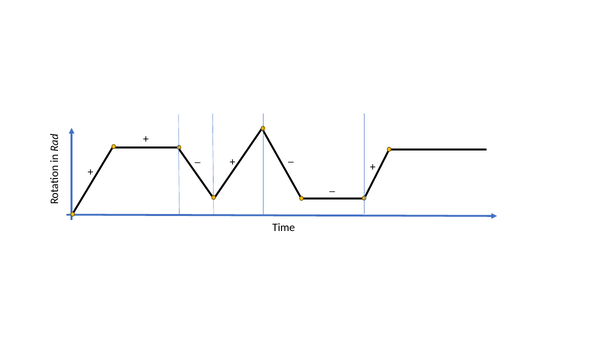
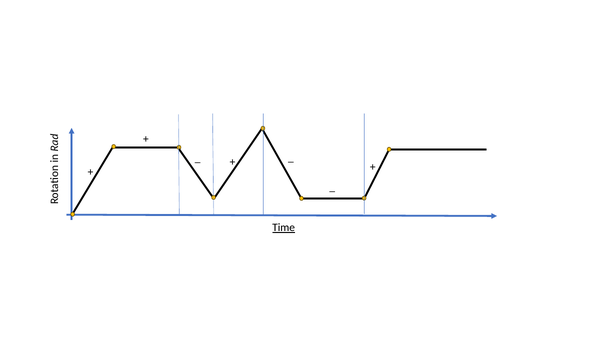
Time underline: none -> present (284, 228)
